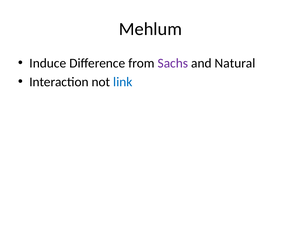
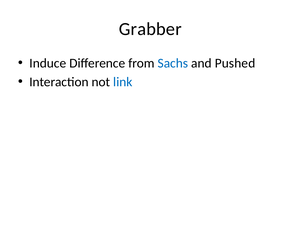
Mehlum: Mehlum -> Grabber (150, 29)
Sachs colour: purple -> blue (173, 63)
Natural: Natural -> Pushed (235, 63)
